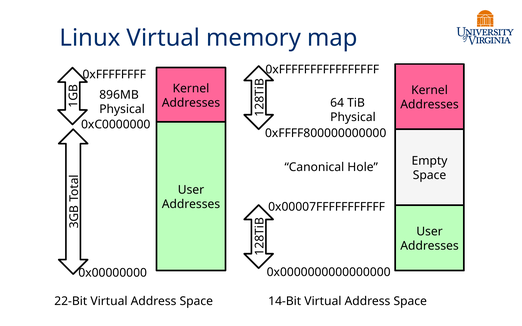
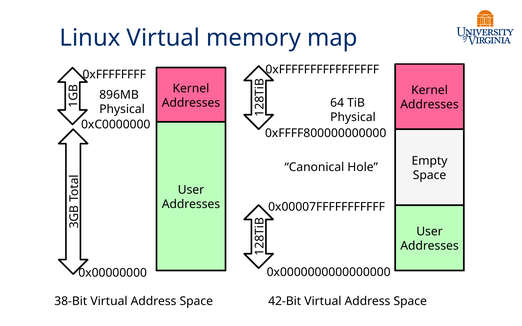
22-Bit: 22-Bit -> 38-Bit (71, 302)
14-Bit: 14-Bit -> 42-Bit (285, 302)
